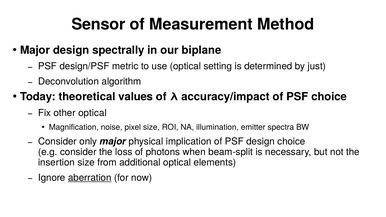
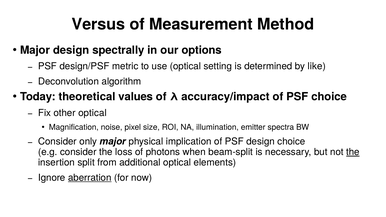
Sensor: Sensor -> Versus (98, 24)
biplane: biplane -> options (202, 50)
just: just -> like (317, 66)
the underline: none -> present (353, 152)
insertion size: size -> split (86, 162)
